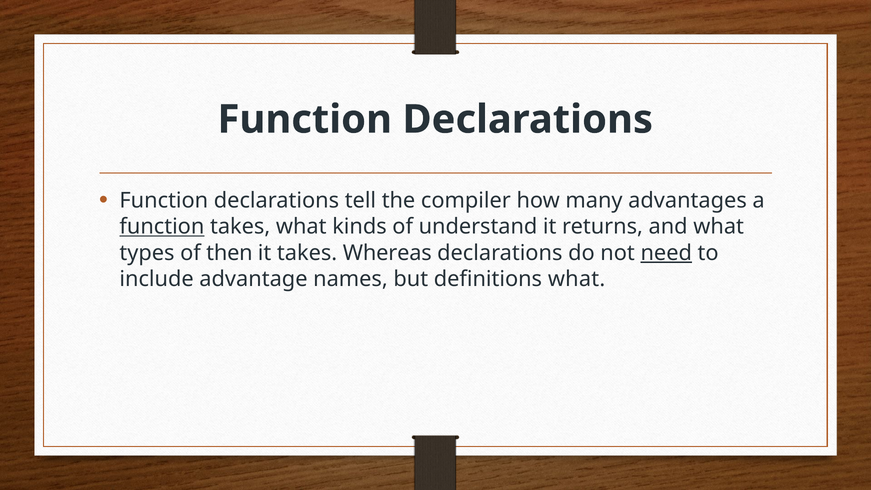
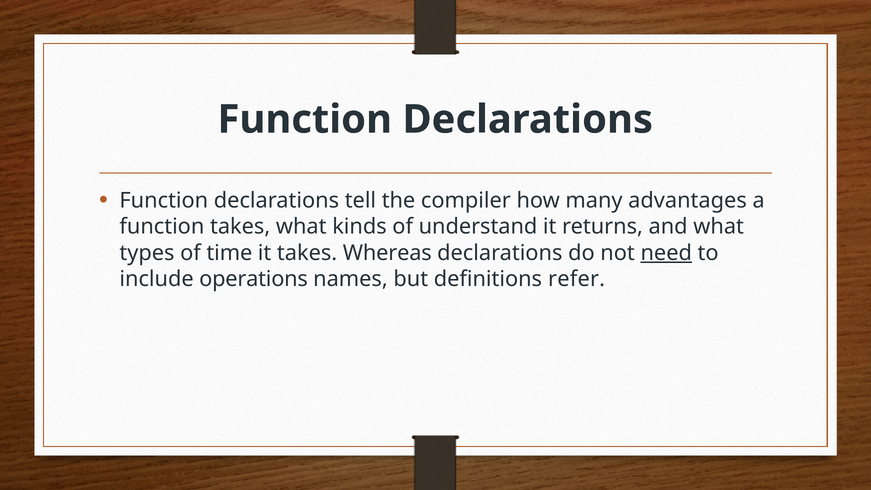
function underline: present -> none (162, 227)
then: then -> time (229, 253)
advantage: advantage -> operations (254, 279)
definitions what: what -> refer (577, 279)
